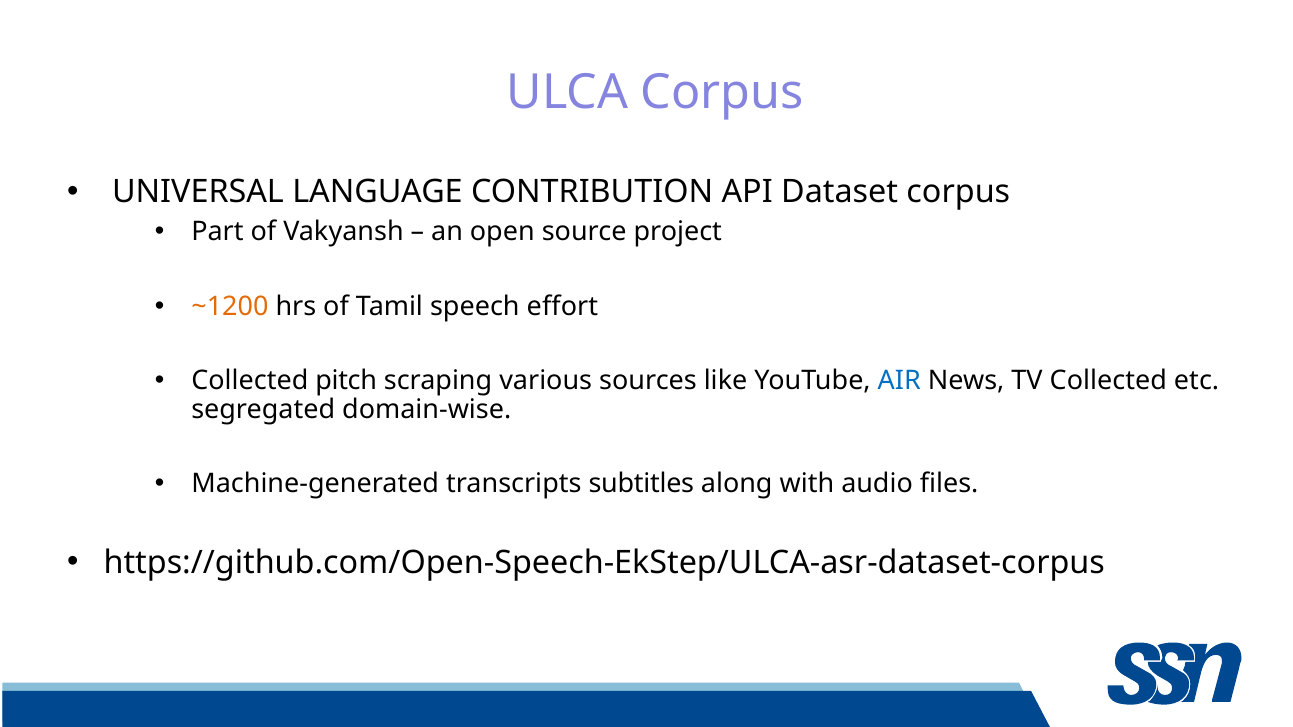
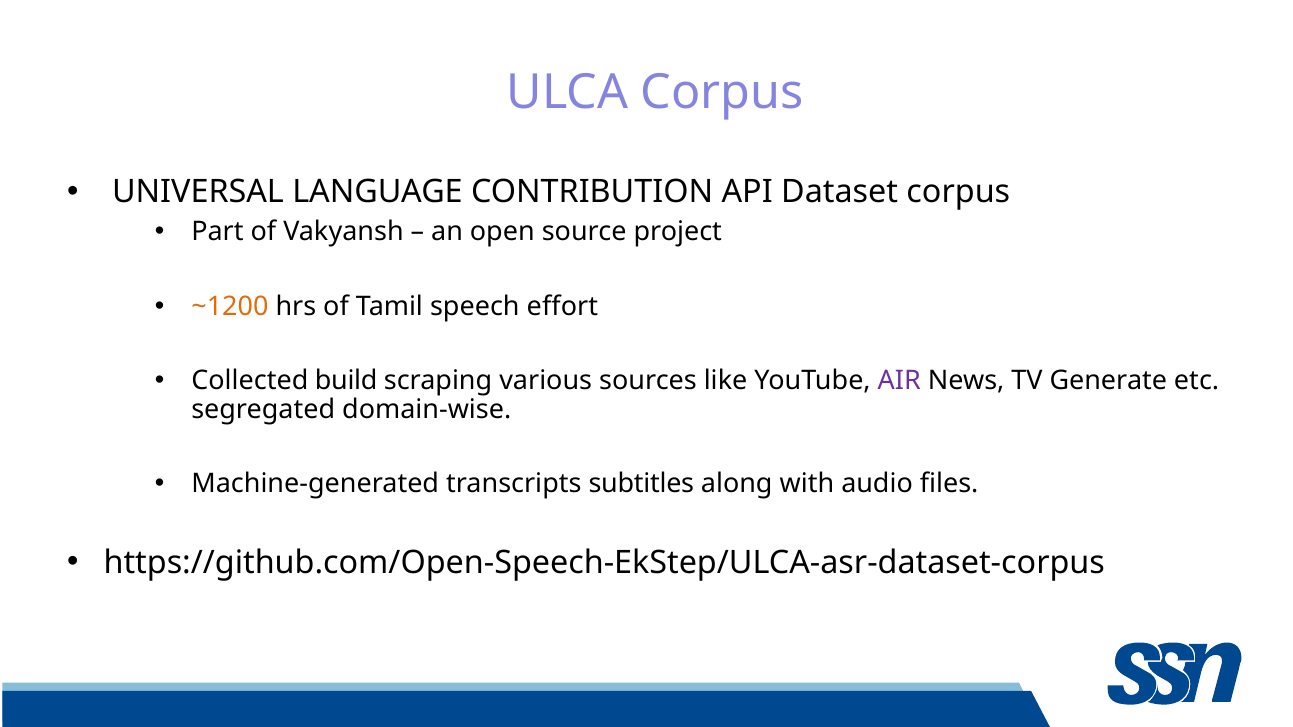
pitch: pitch -> build (346, 381)
AIR colour: blue -> purple (899, 381)
TV Collected: Collected -> Generate (1108, 381)
